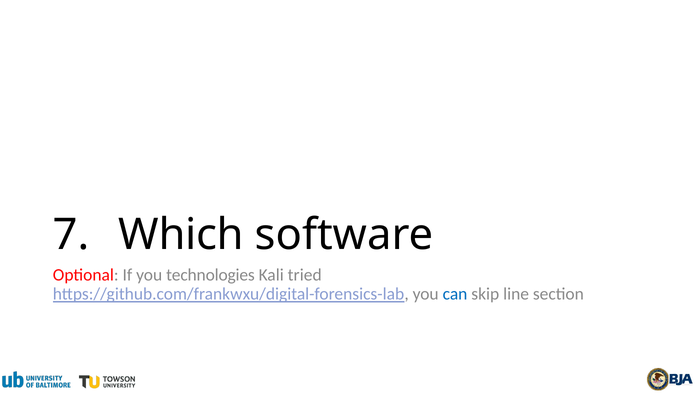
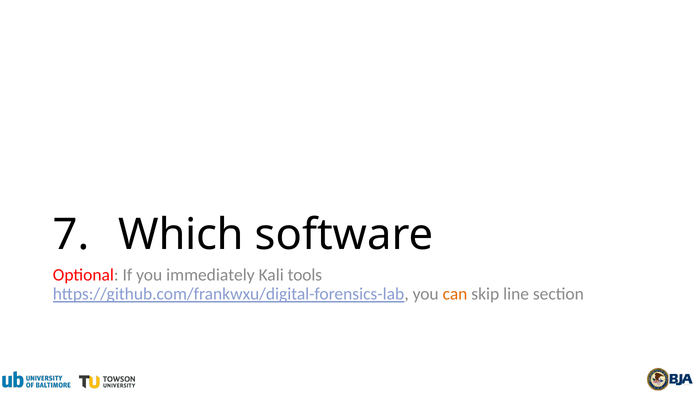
technologies: technologies -> immediately (210, 275)
tried: tried -> tools (305, 275)
can colour: blue -> orange (455, 294)
